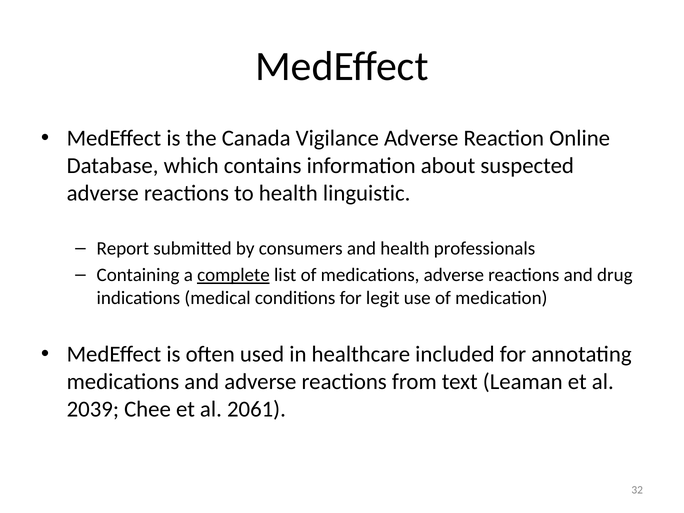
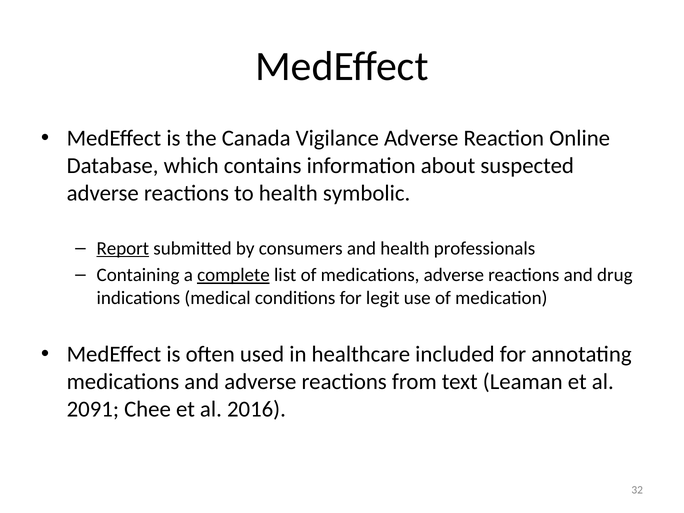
linguistic: linguistic -> symbolic (367, 193)
Report underline: none -> present (123, 248)
2039: 2039 -> 2091 (93, 409)
2061: 2061 -> 2016 (256, 409)
